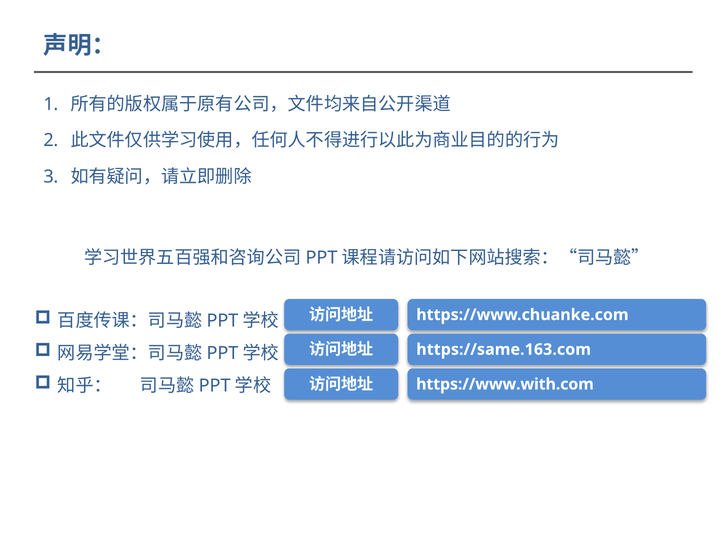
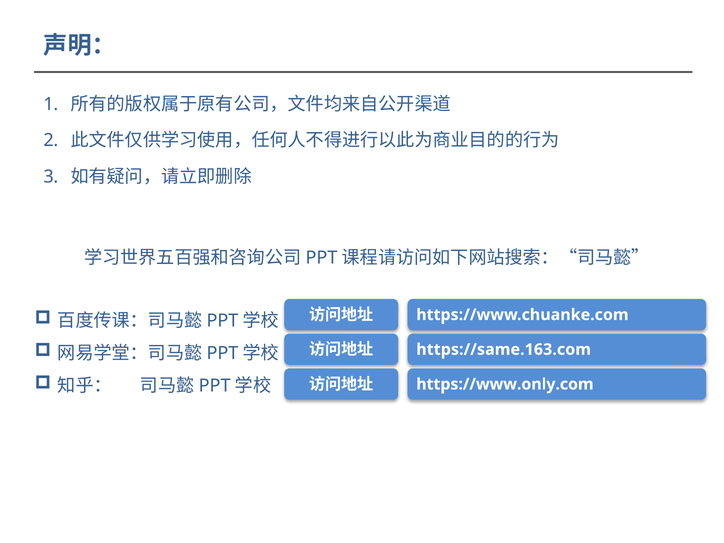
https://www.with.com: https://www.with.com -> https://www.only.com (505, 384)
